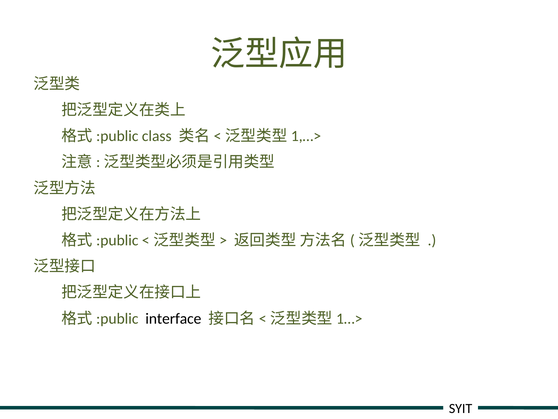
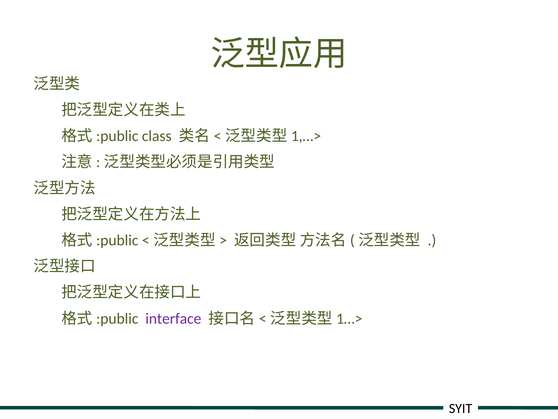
interface colour: black -> purple (173, 318)
